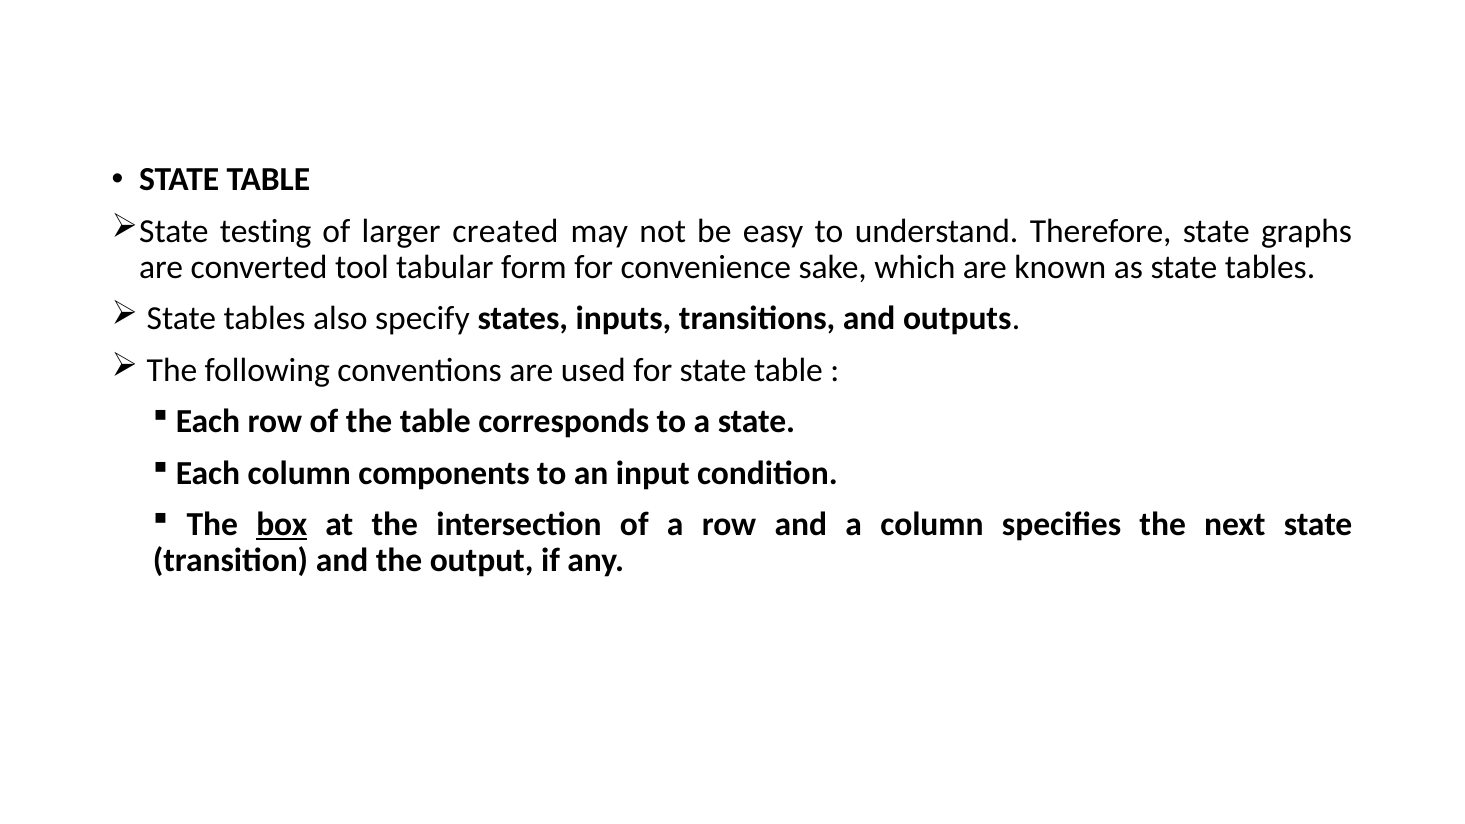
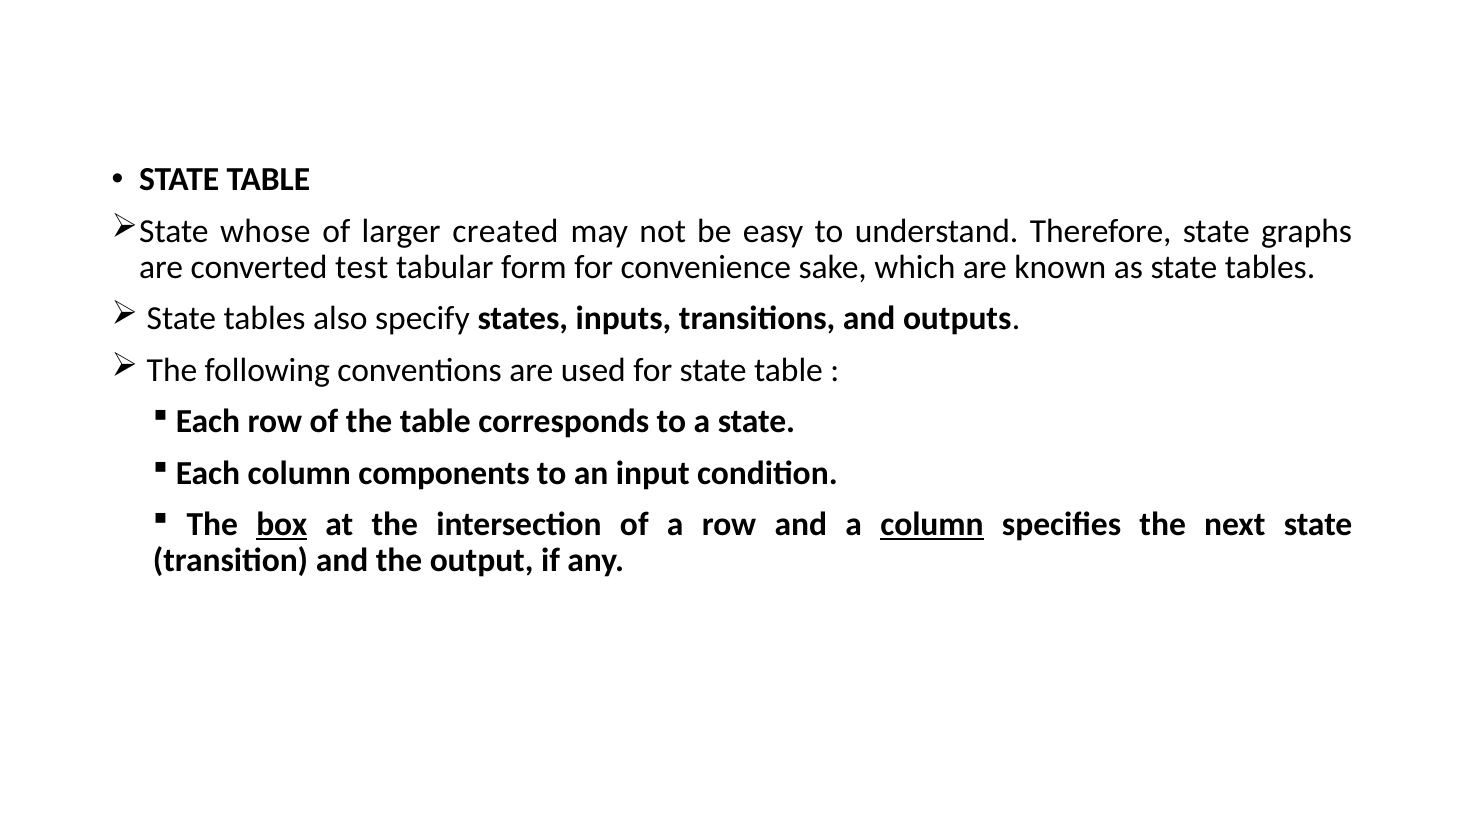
testing: testing -> whose (265, 231)
tool: tool -> test (362, 267)
column underline: none -> present (932, 525)
